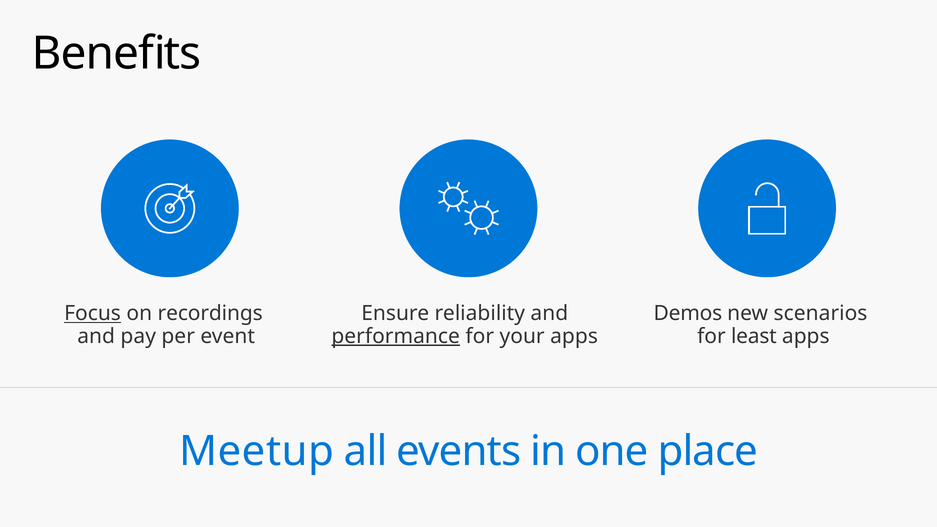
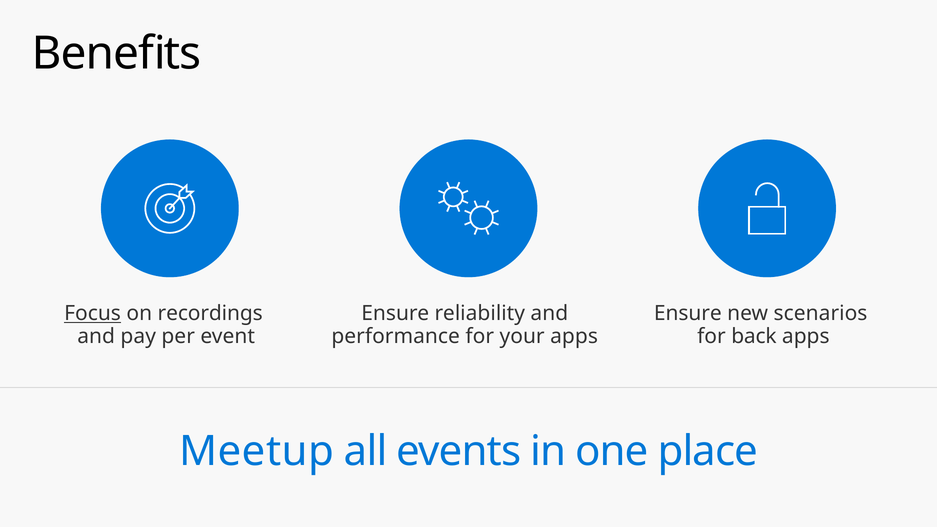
Demos: Demos -> Ensure (688, 314)
performance underline: present -> none (396, 336)
least: least -> back (754, 336)
